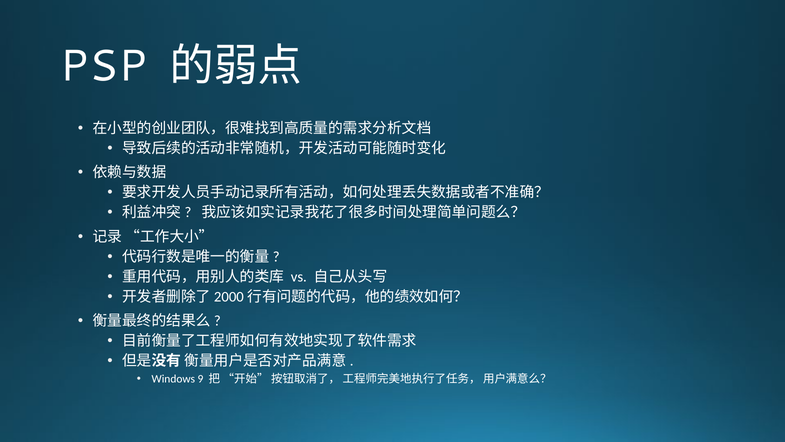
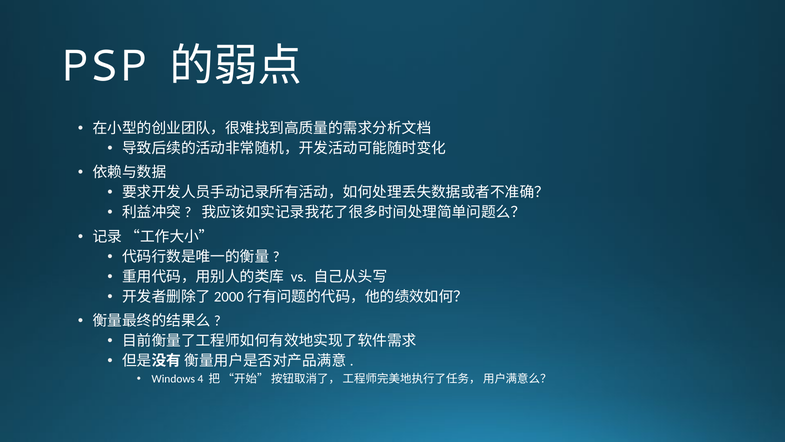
9: 9 -> 4 (200, 379)
